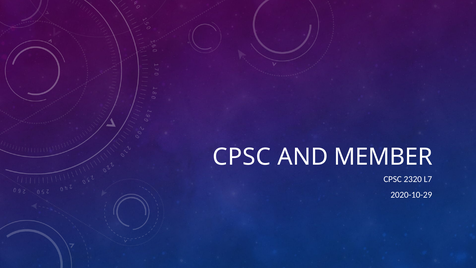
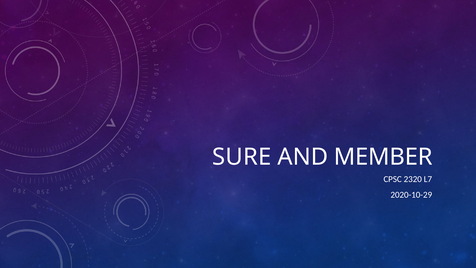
CPSC: CPSC -> SURE (242, 157)
